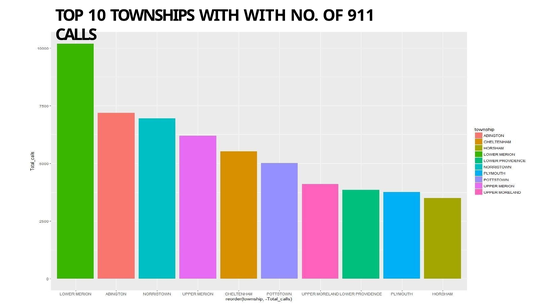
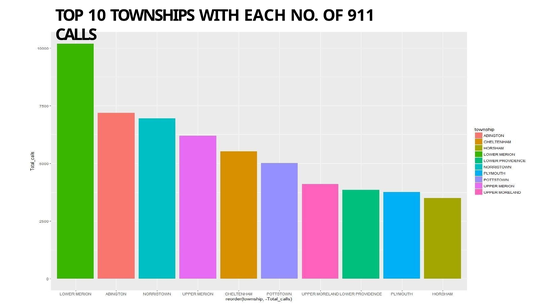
WITH WITH: WITH -> EACH (265, 16)
